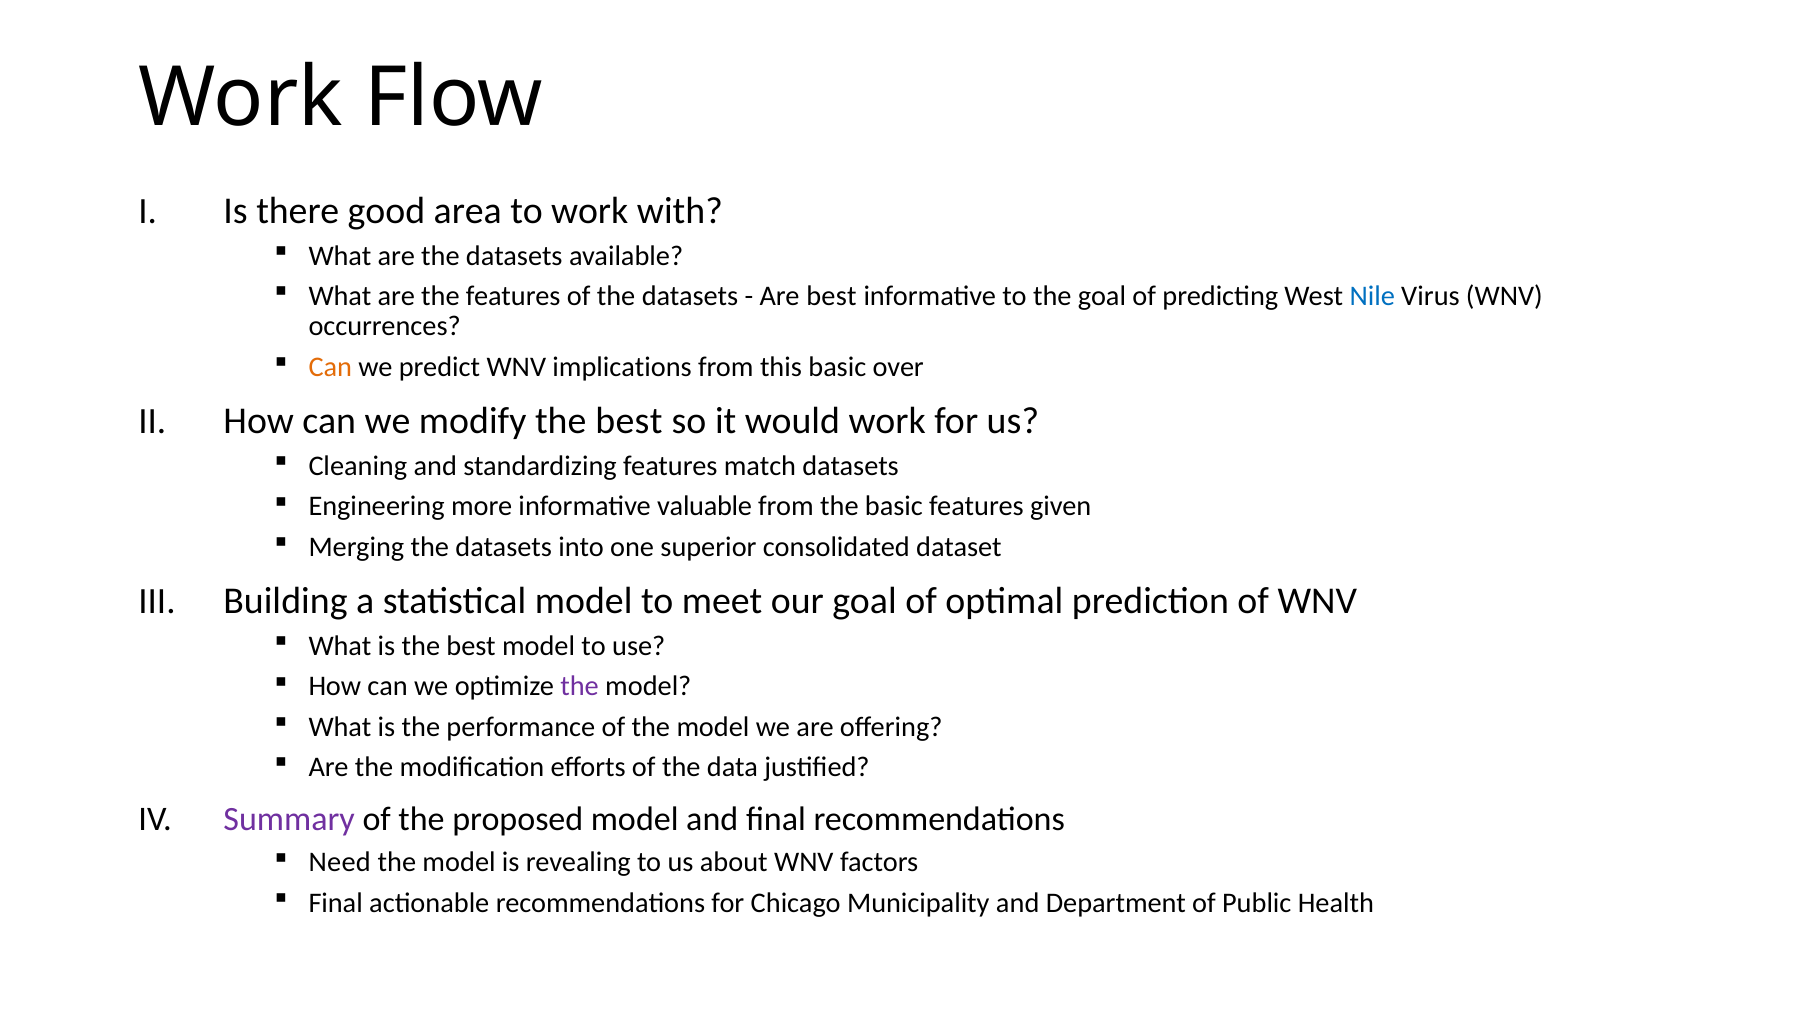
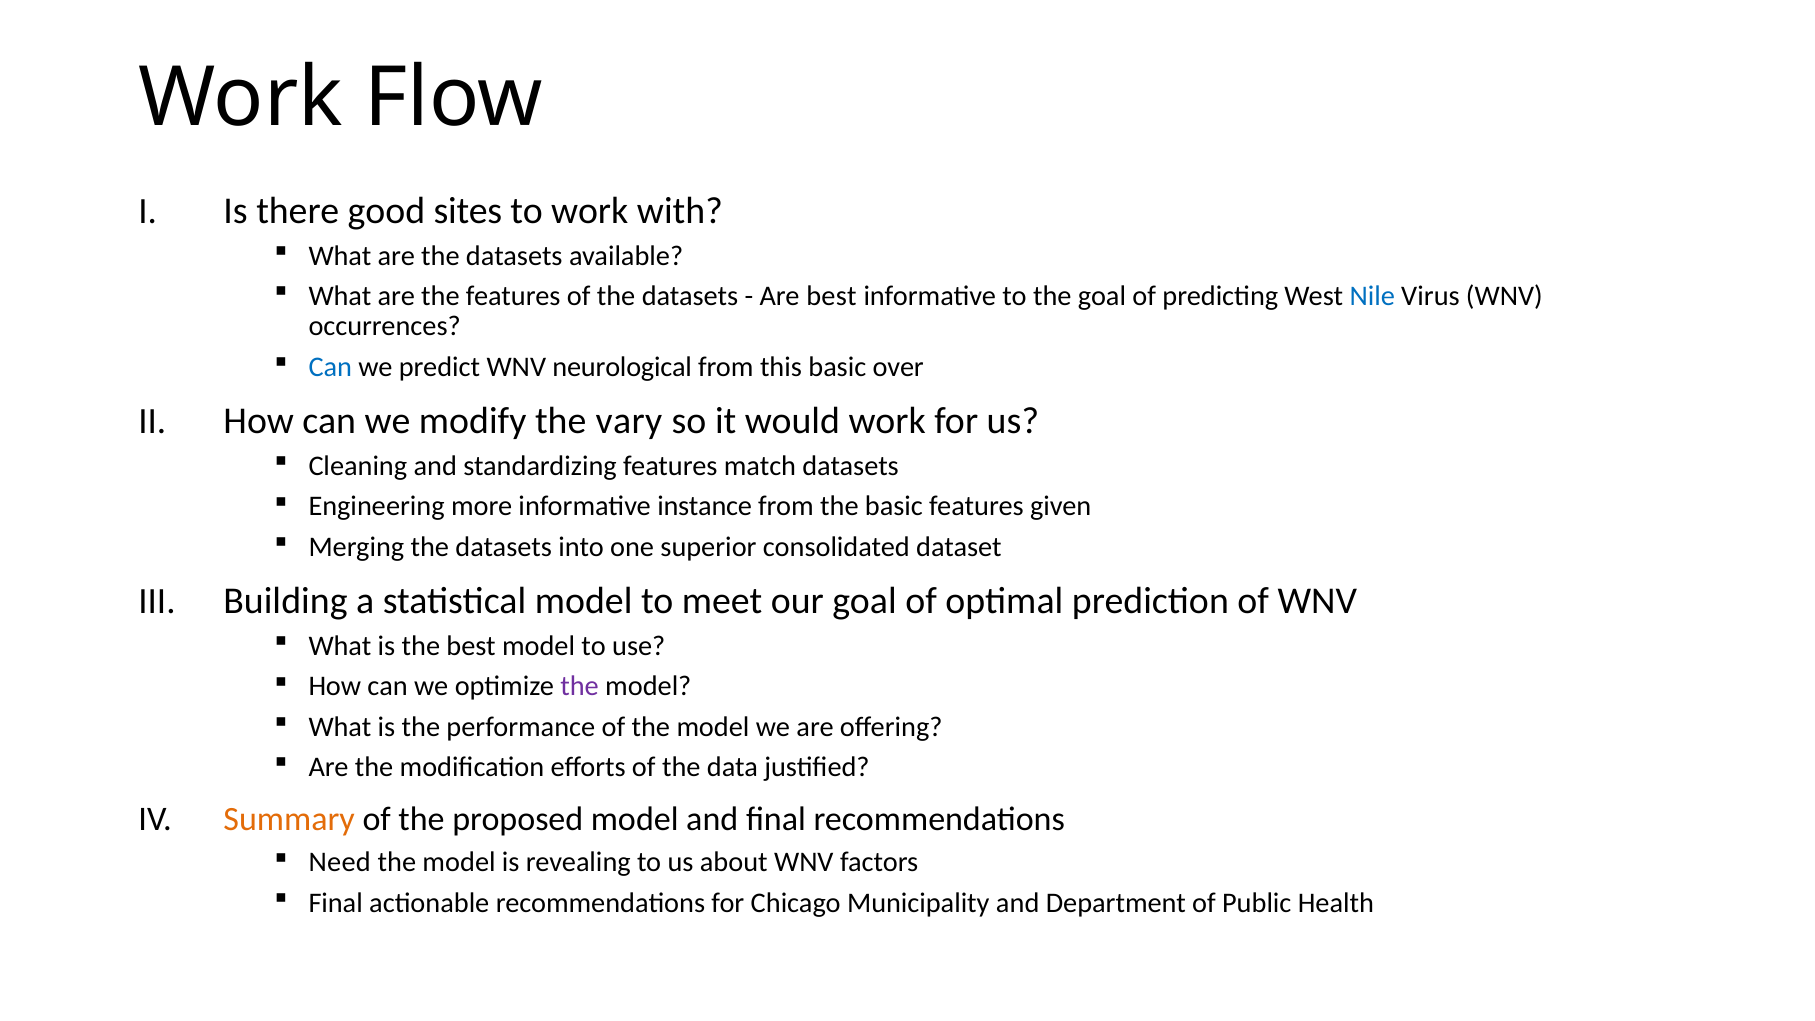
area: area -> sites (468, 211)
Can colour: orange -> blue (330, 367)
implications: implications -> neurological (622, 367)
modify the best: best -> vary (629, 421)
valuable: valuable -> instance (705, 507)
Summary colour: purple -> orange (289, 819)
